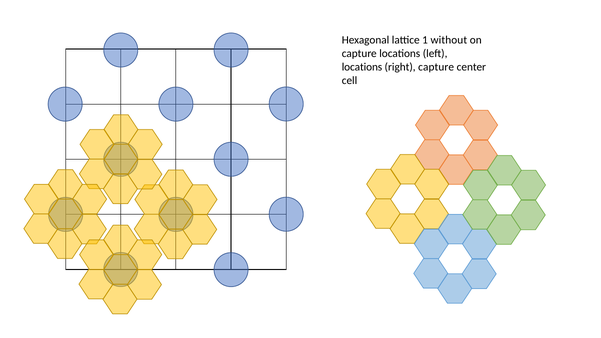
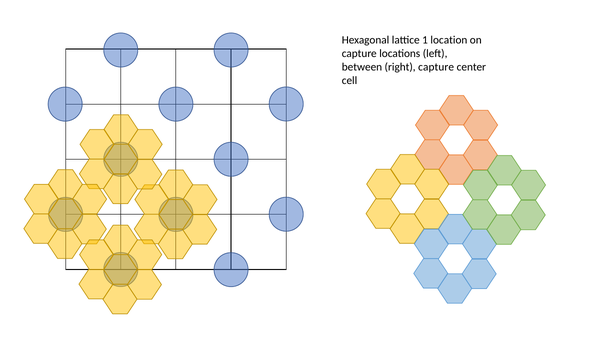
without: without -> location (449, 40)
locations: locations -> between (362, 67)
